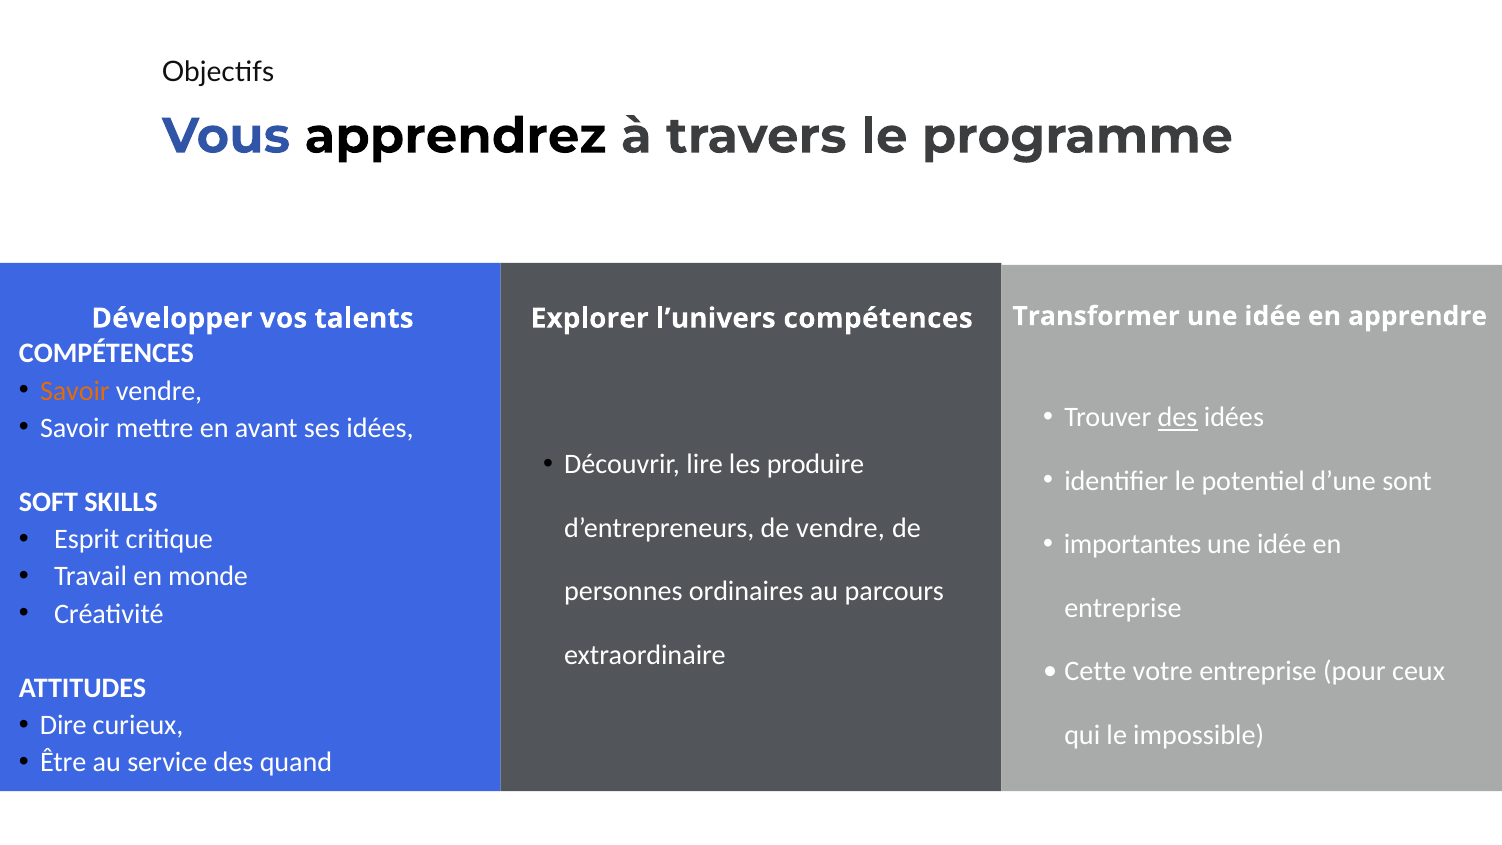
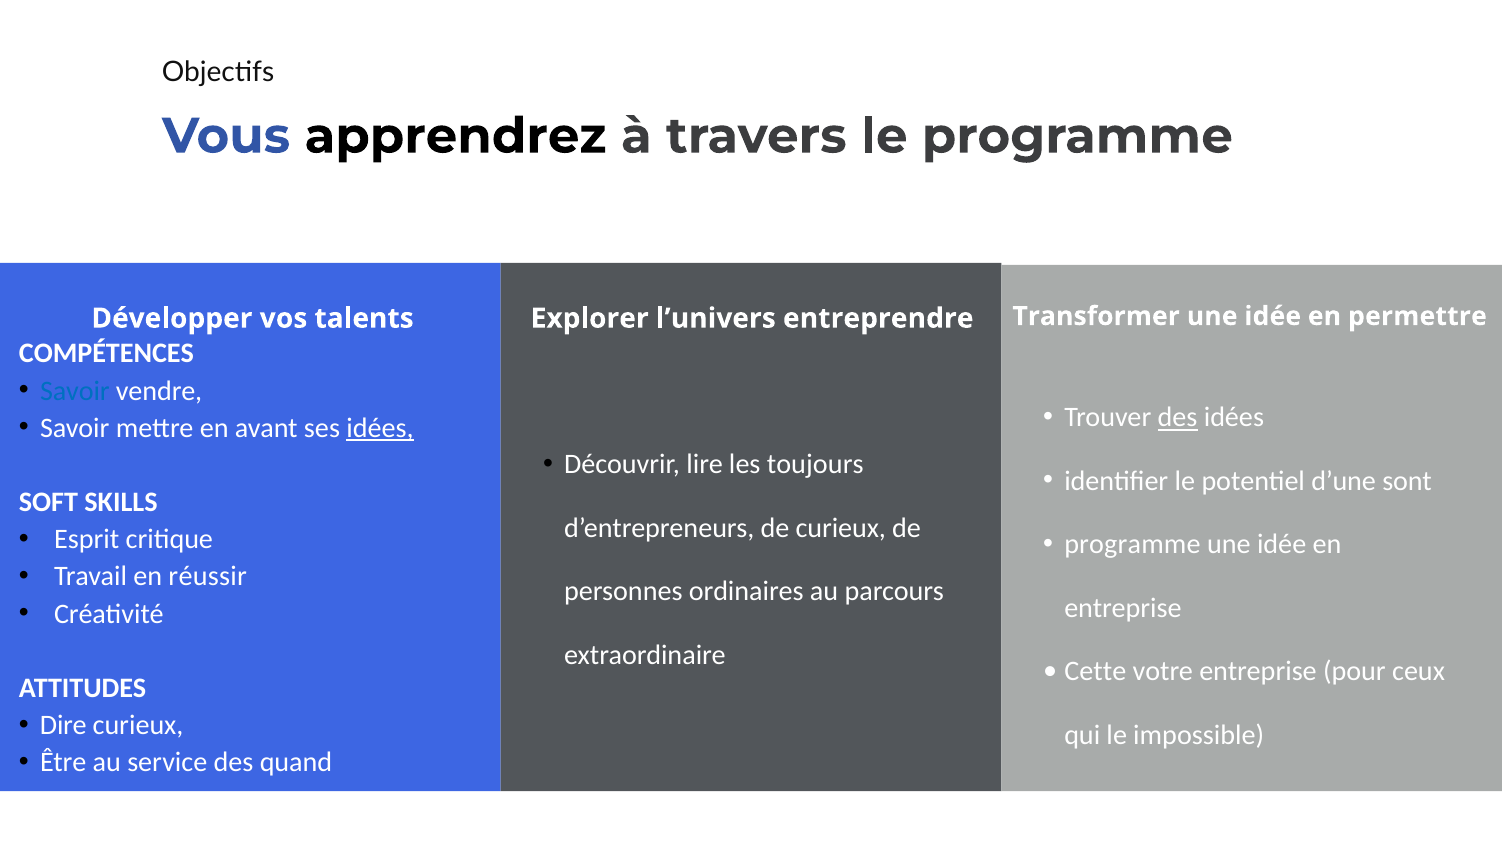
apprendre: apprendre -> permettre (1417, 316)
l’univers compétences: compétences -> entreprendre (878, 318)
Savoir colour: orange -> blue (75, 391)
idées underline: none -> present (380, 428)
produire: produire -> toujours (815, 464)
de vendre: vendre -> curieux (841, 528)
importantes: importantes -> programme (1132, 545)
monde: monde -> réussir (208, 577)
